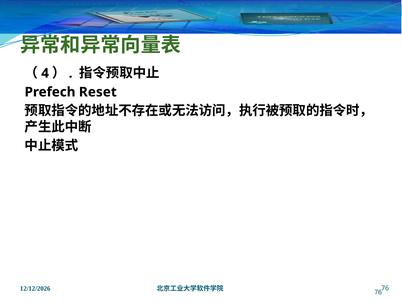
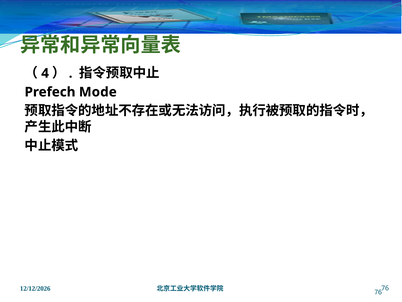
Reset: Reset -> Mode (98, 92)
